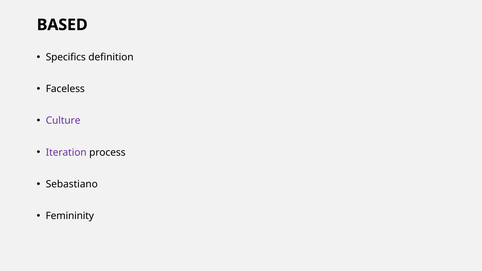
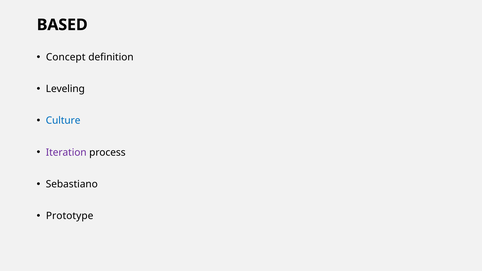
Specifics: Specifics -> Concept (66, 57)
Faceless: Faceless -> Leveling (65, 89)
Culture colour: purple -> blue (63, 121)
Femininity: Femininity -> Prototype (70, 216)
